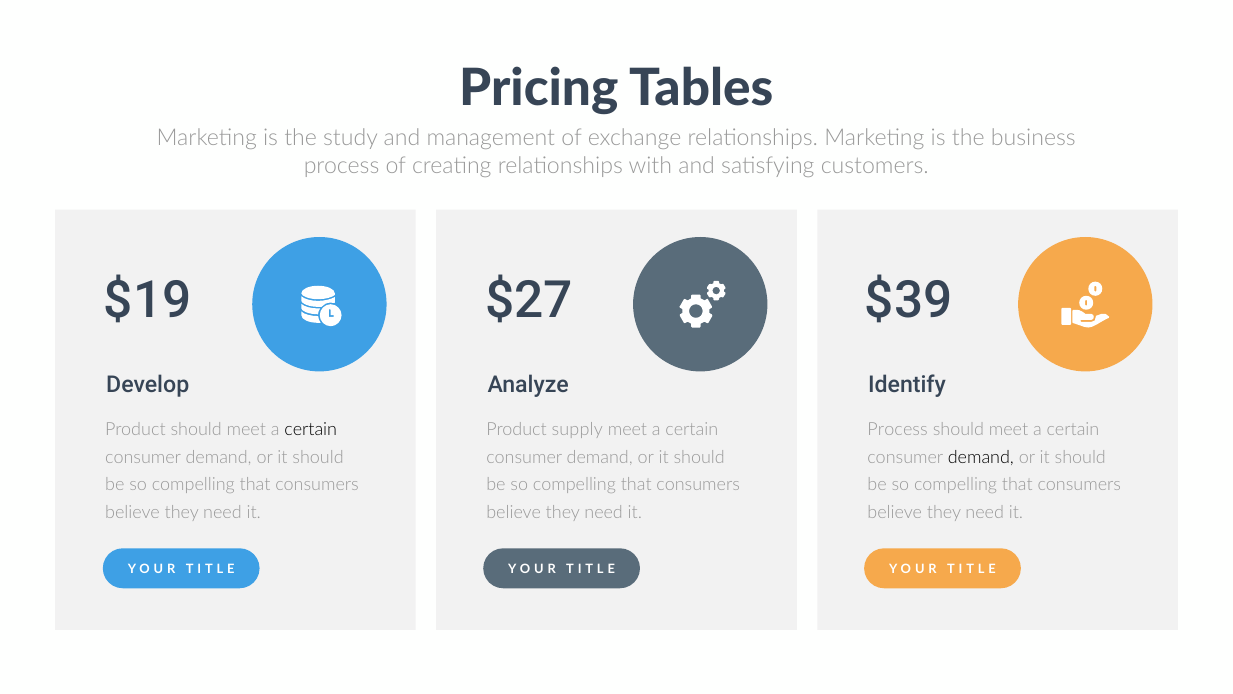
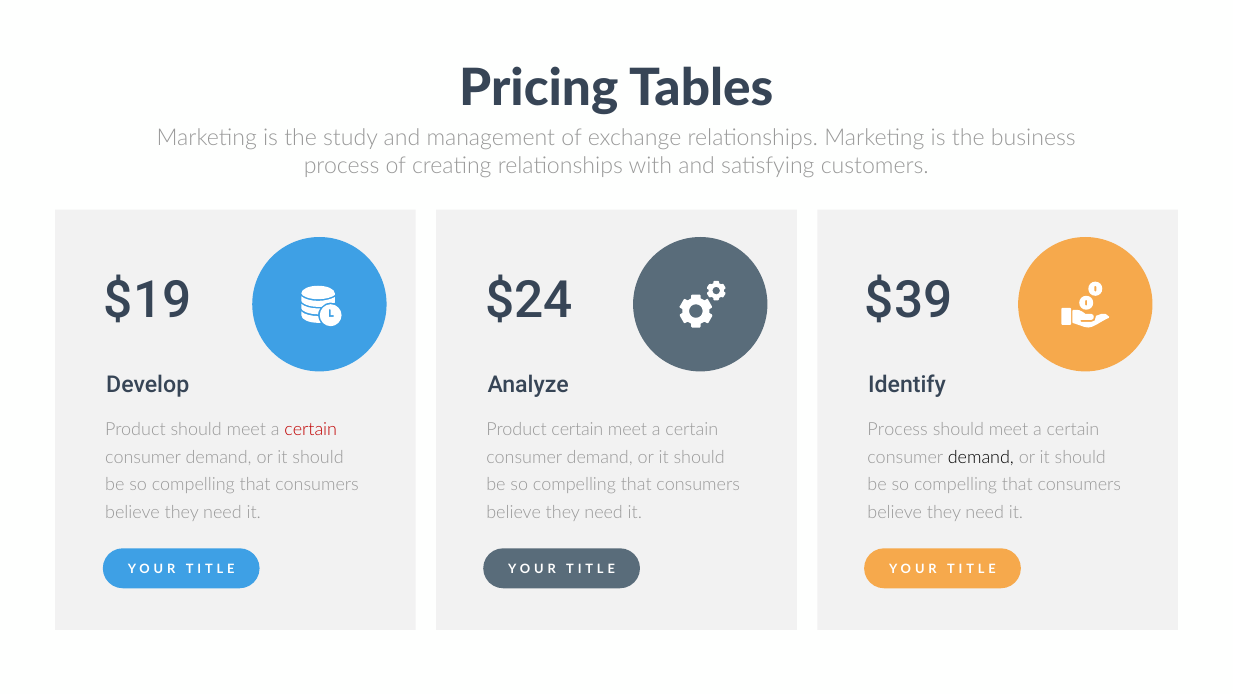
$27: $27 -> $24 (529, 300)
certain colour: black -> red (311, 430)
Product supply: supply -> certain (577, 430)
